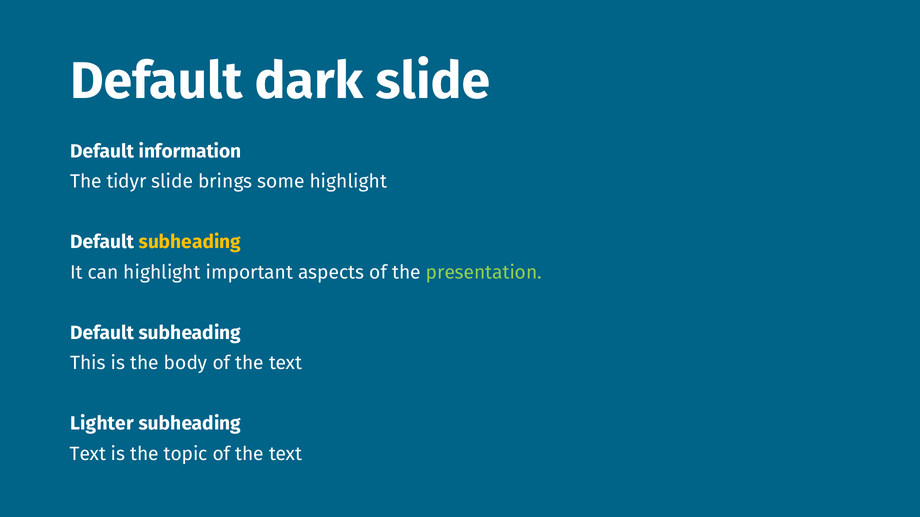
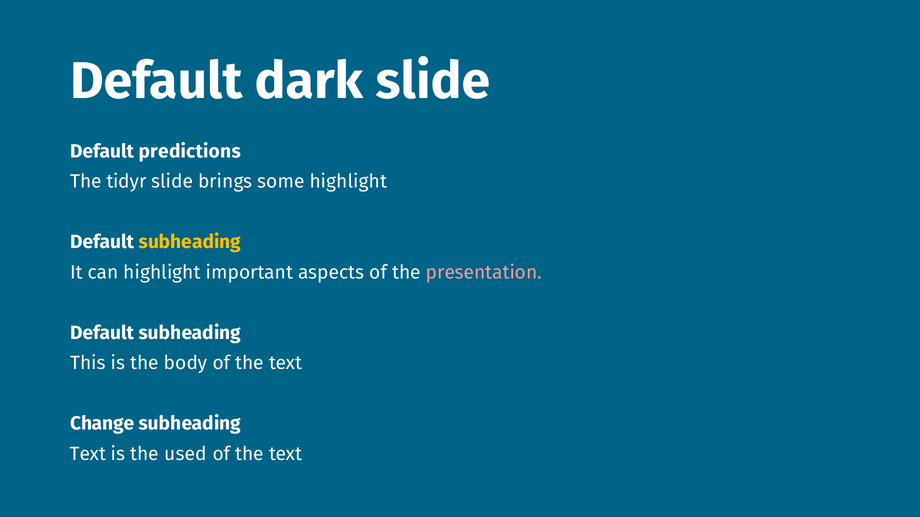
information: information -> predictions (190, 151)
presentation colour: light green -> pink (484, 273)
Lighter: Lighter -> Change (102, 424)
topic: topic -> used (186, 454)
